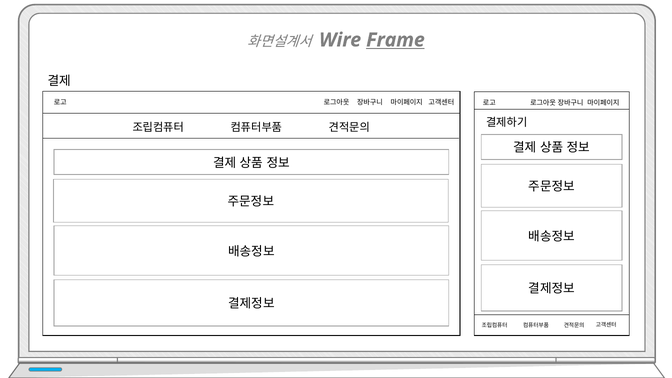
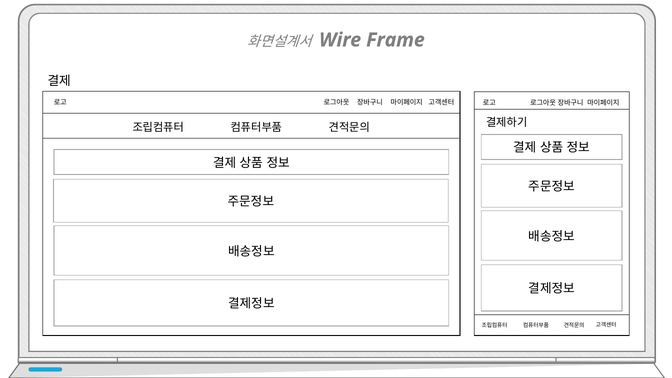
Frame underline: present -> none (395, 40)
